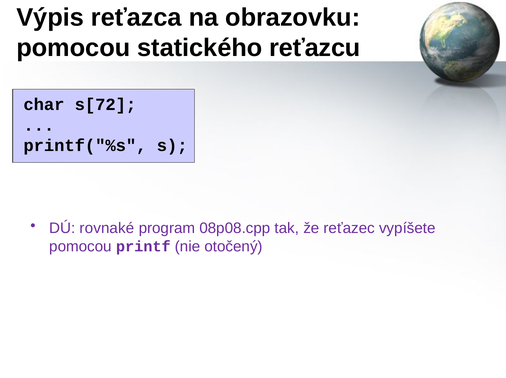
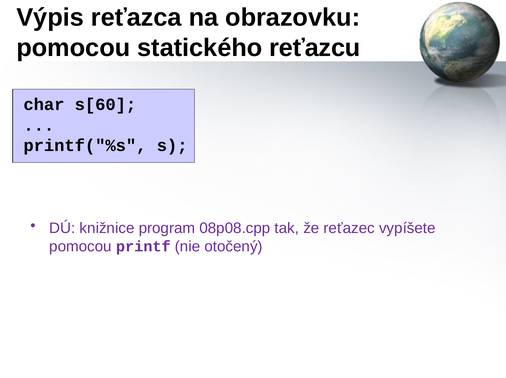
s[72: s[72 -> s[60 (105, 105)
rovnaké: rovnaké -> knižnice (107, 228)
